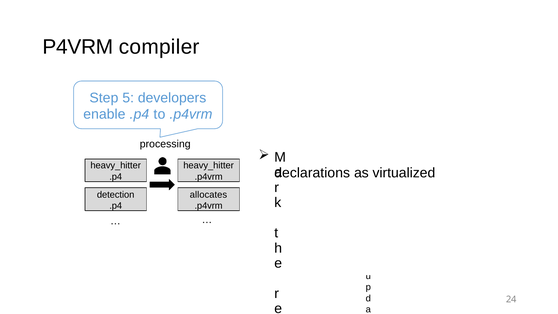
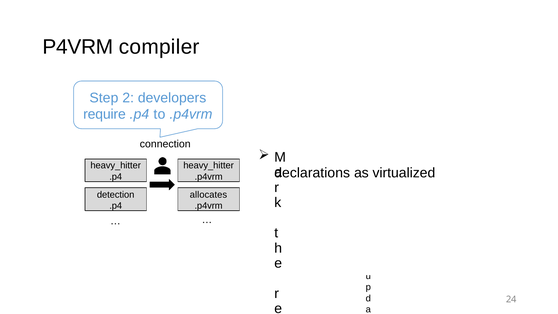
5: 5 -> 2 (128, 98)
enable: enable -> require (104, 114)
processing: processing -> connection (165, 144)
